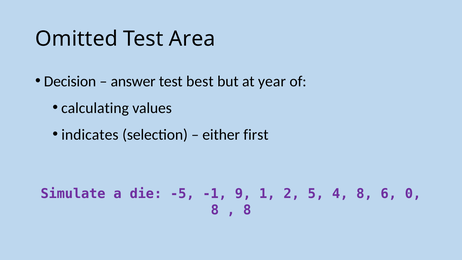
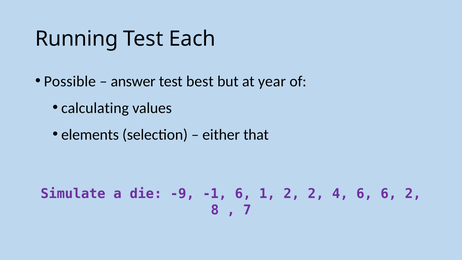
Omitted: Omitted -> Running (77, 39)
Area: Area -> Each (192, 39)
Decision: Decision -> Possible (70, 81)
indicates: indicates -> elements (90, 135)
first: first -> that (256, 135)
-5: -5 -> -9 (182, 194)
-1 9: 9 -> 6 (243, 194)
2 5: 5 -> 2 (316, 194)
4 8: 8 -> 6 (364, 194)
6 0: 0 -> 2 (413, 194)
8: 8 -> 7 (247, 210)
